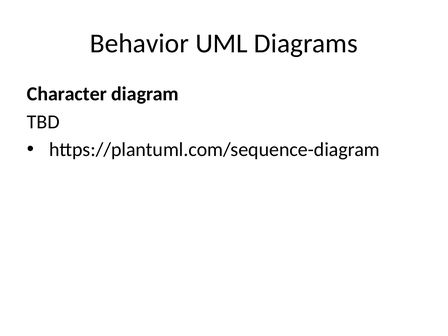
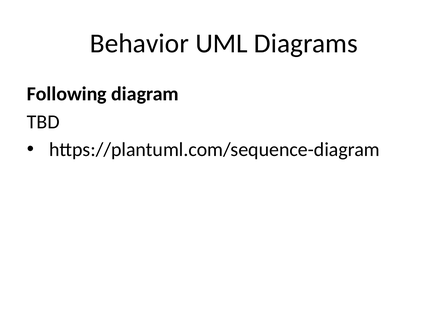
Character: Character -> Following (67, 94)
